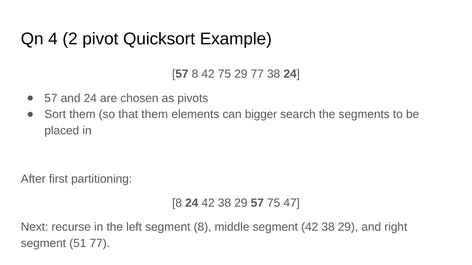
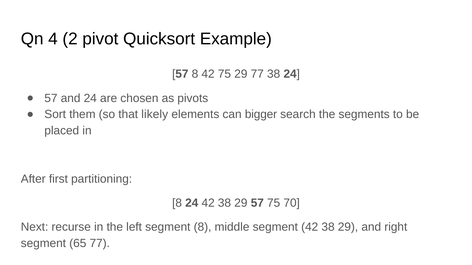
that them: them -> likely (155, 115)
47: 47 -> 70 (292, 203)
51: 51 -> 65 (78, 244)
